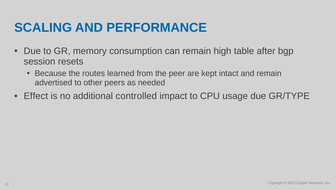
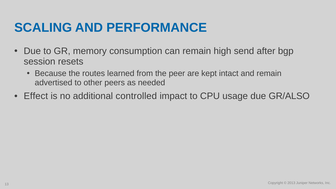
table: table -> send (244, 51)
GR/TYPE: GR/TYPE -> GR/ALSO (289, 96)
